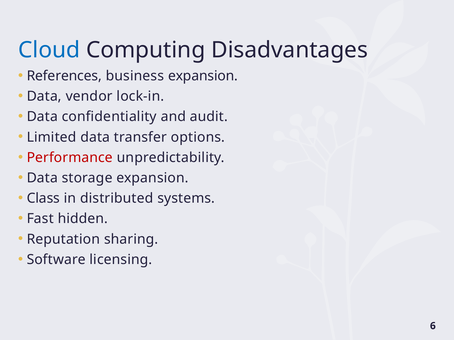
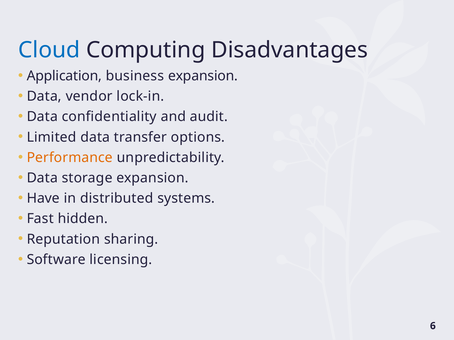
References: References -> Application (64, 76)
Performance colour: red -> orange (70, 158)
Class: Class -> Have (43, 199)
